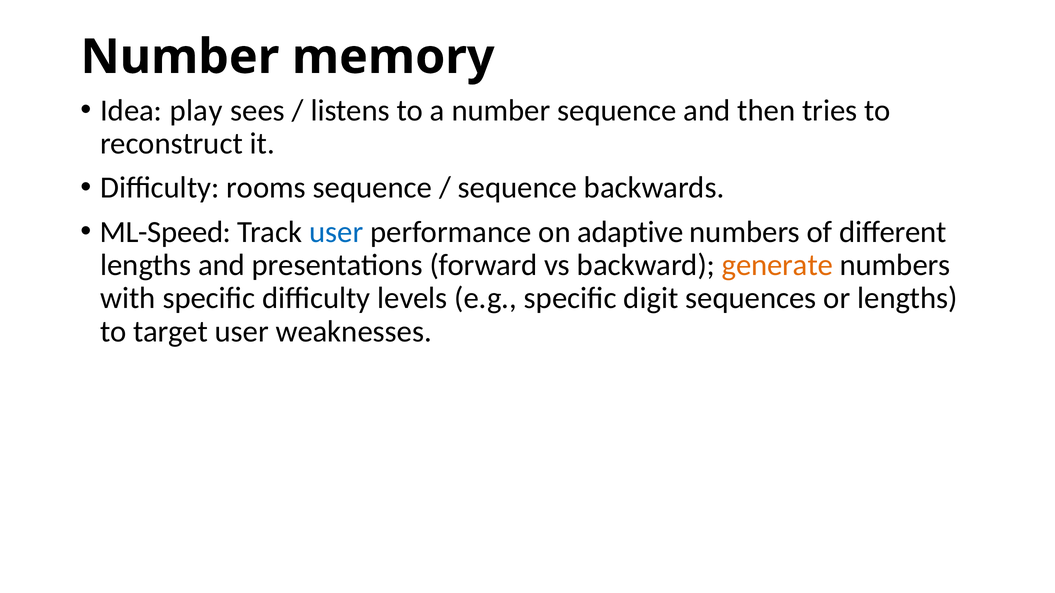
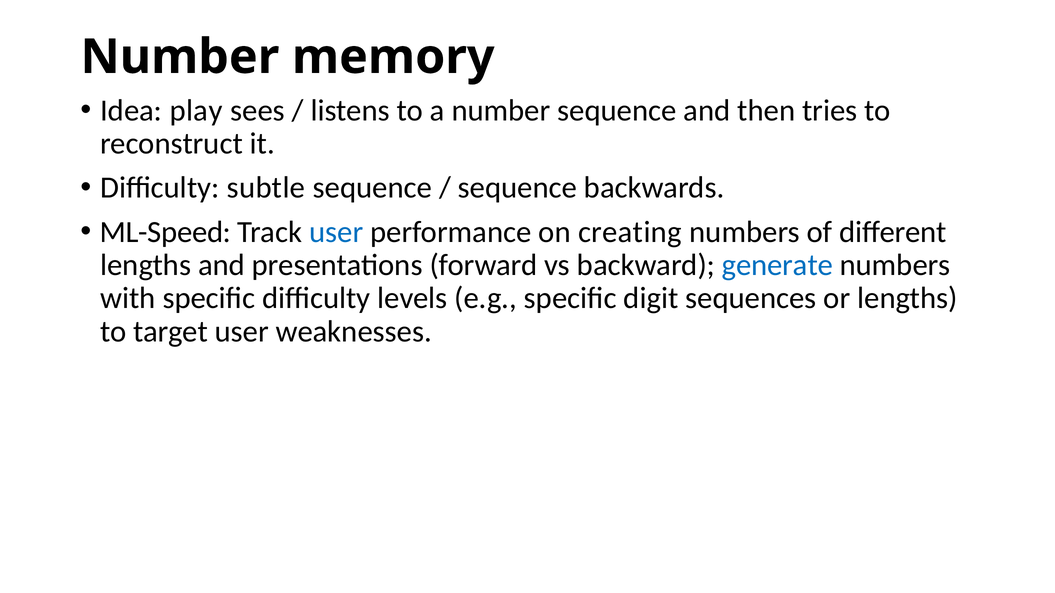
rooms: rooms -> subtle (266, 188)
adaptive: adaptive -> creating (630, 232)
generate colour: orange -> blue (777, 265)
